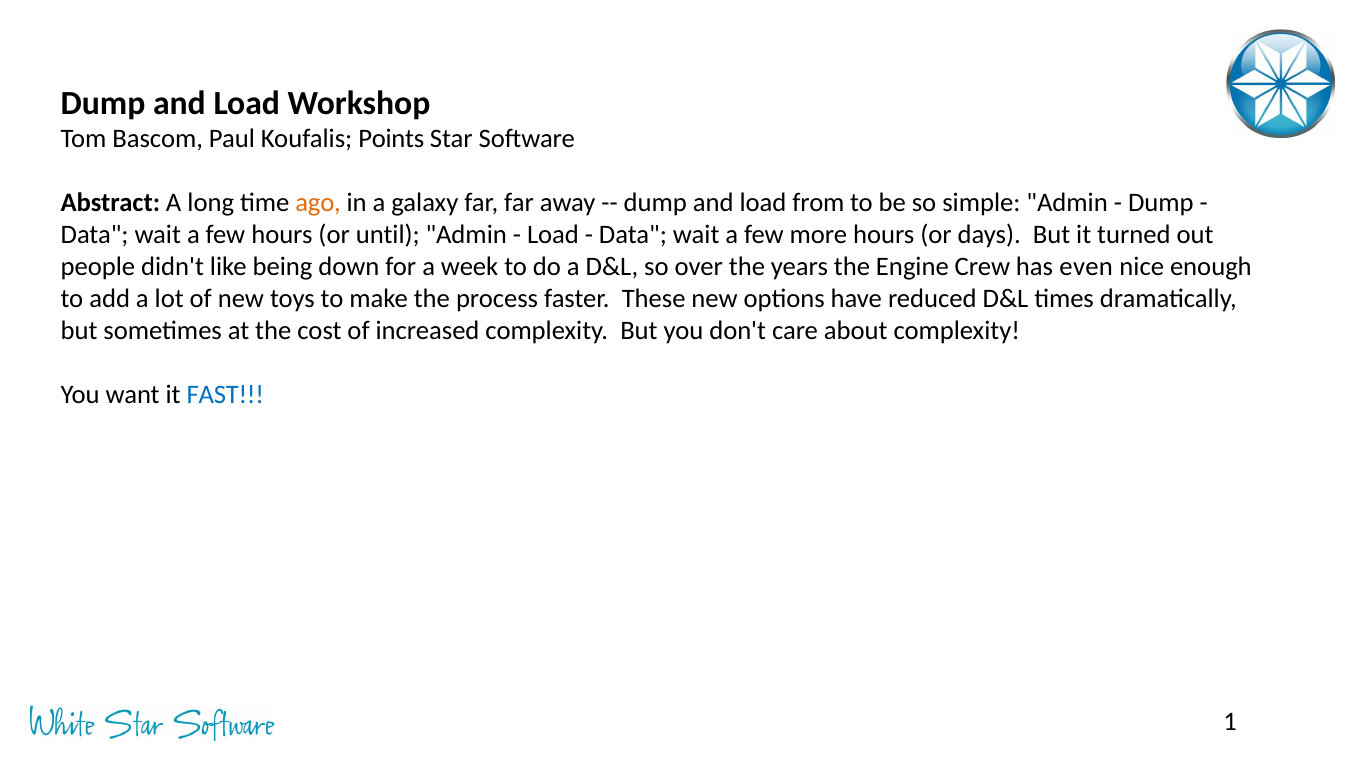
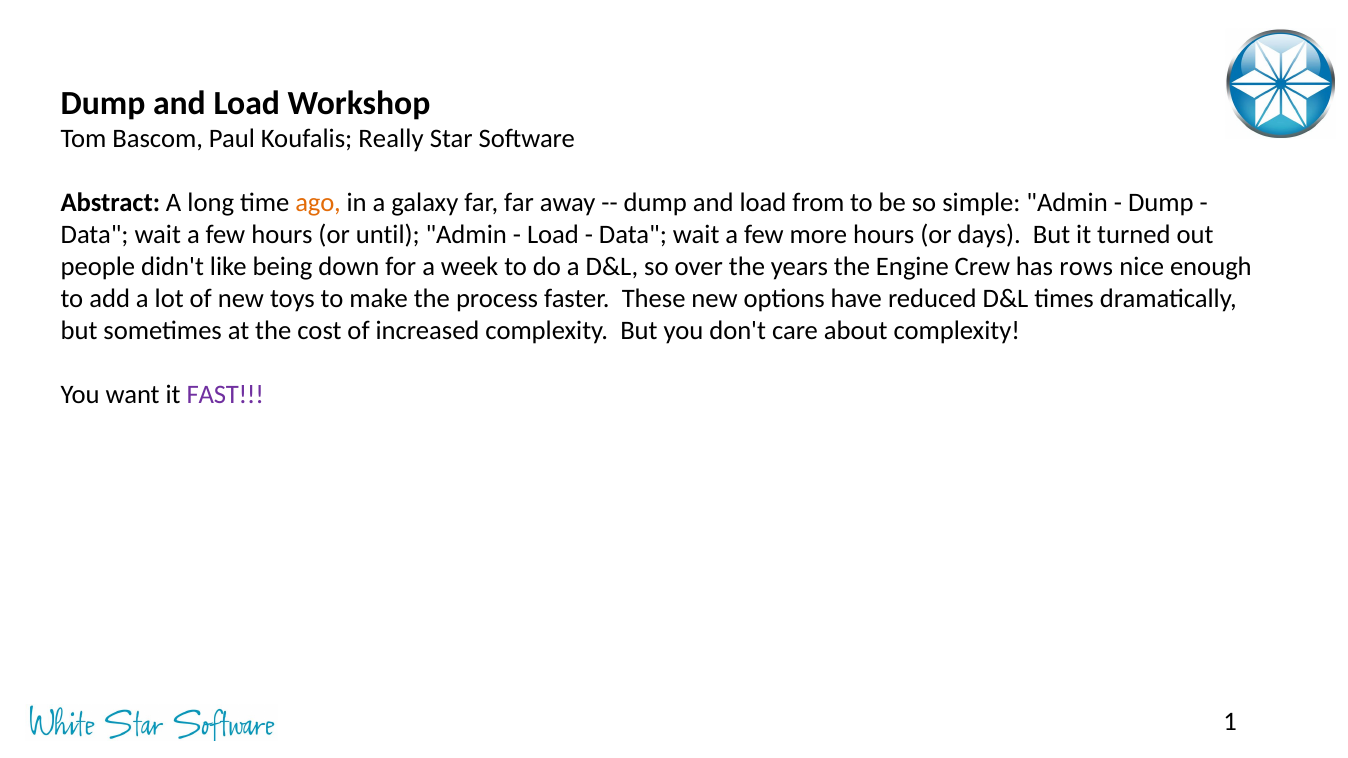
Points: Points -> Really (391, 139)
even: even -> rows (1086, 267)
FAST colour: blue -> purple (225, 395)
